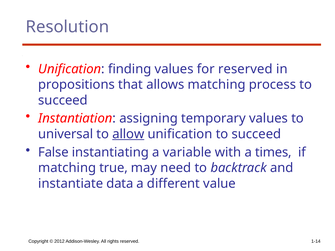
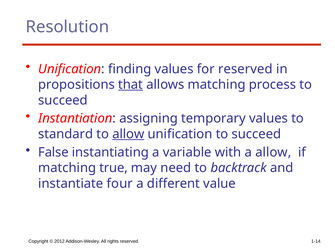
that underline: none -> present (131, 85)
universal: universal -> standard (66, 134)
a times: times -> allow (273, 152)
data: data -> four (120, 184)
